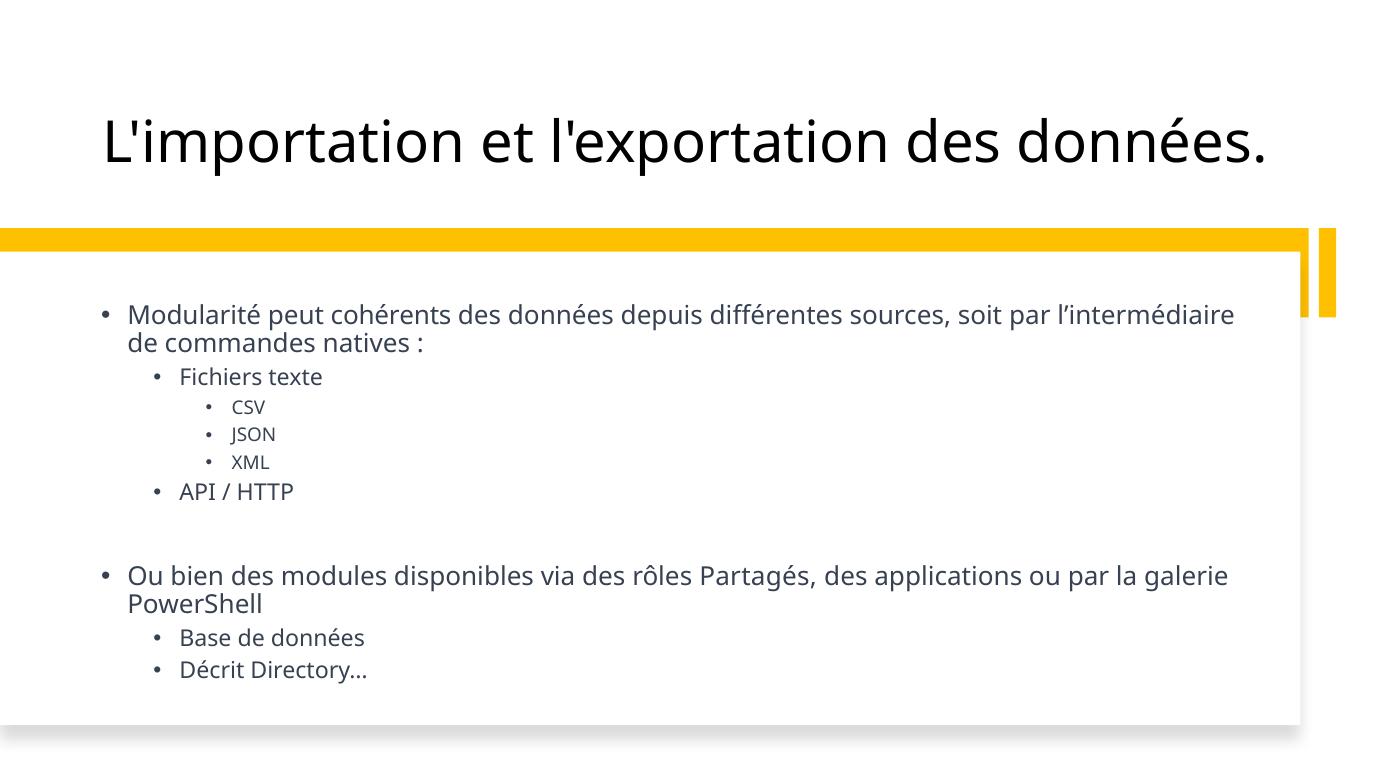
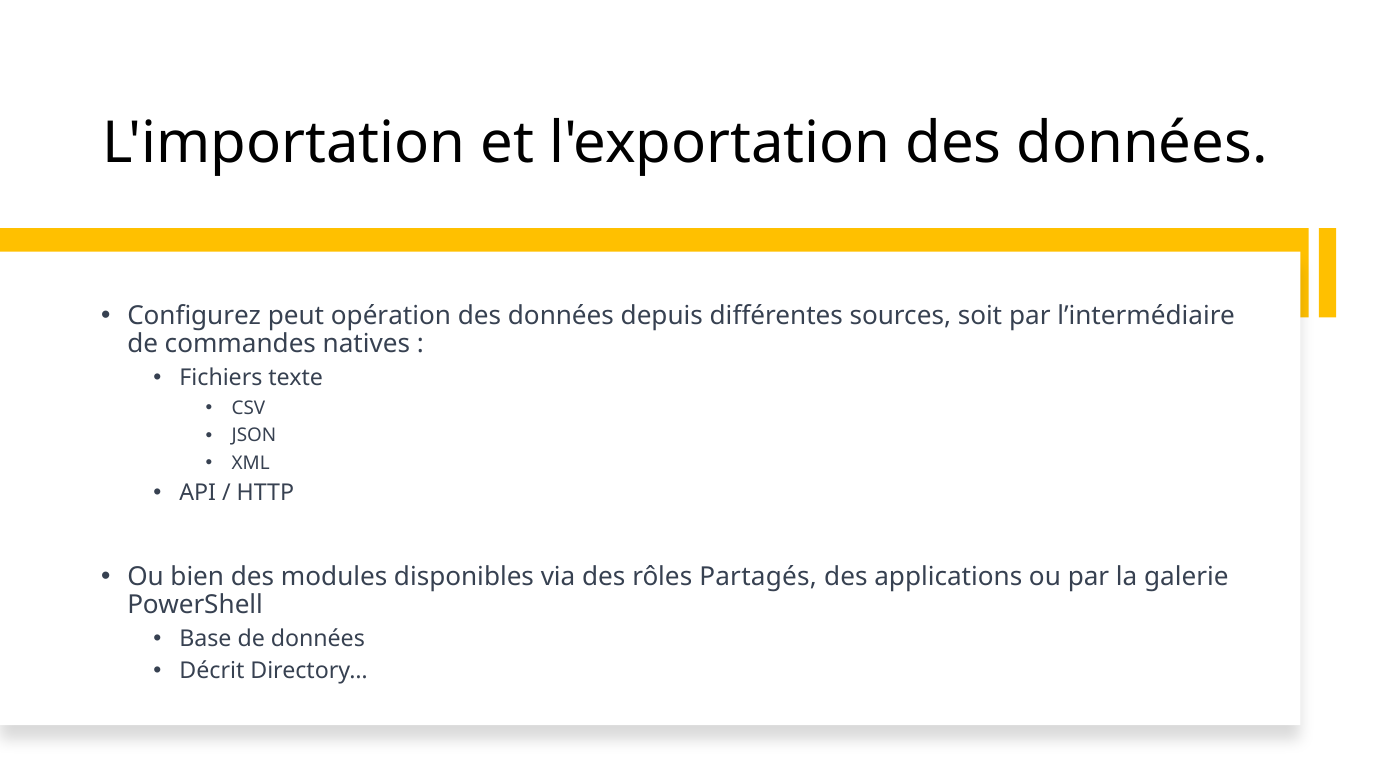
Modularité: Modularité -> Configurez (194, 316)
cohérents: cohérents -> opération (391, 316)
